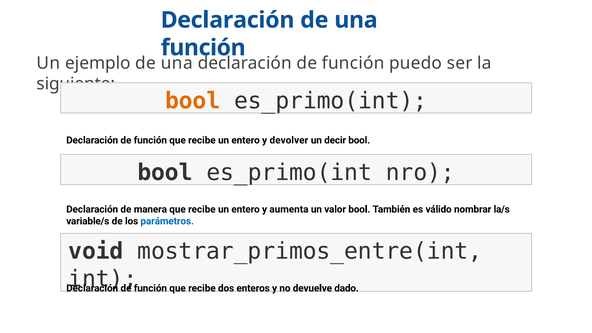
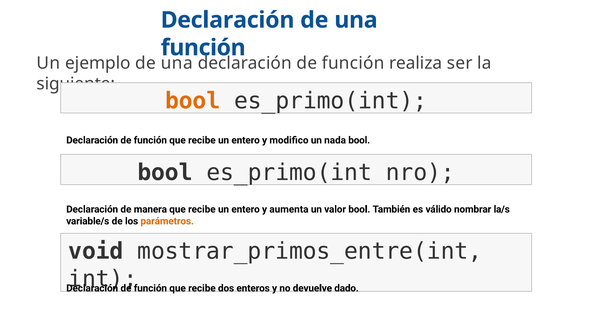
puedo: puedo -> realiza (416, 63)
devolver: devolver -> modiﬁco (289, 140)
decir: decir -> nada (335, 140)
parámetros colour: blue -> orange (167, 221)
